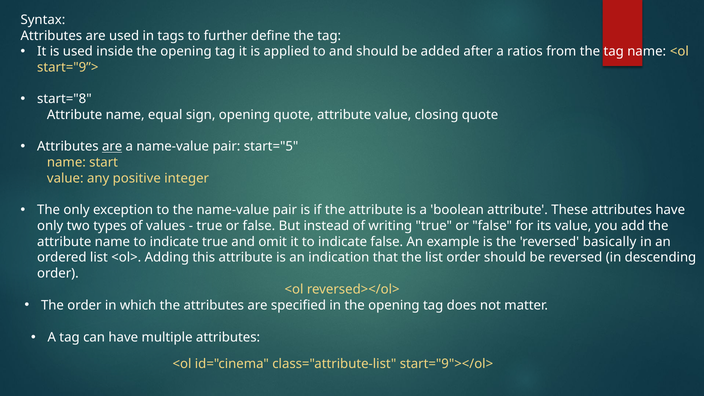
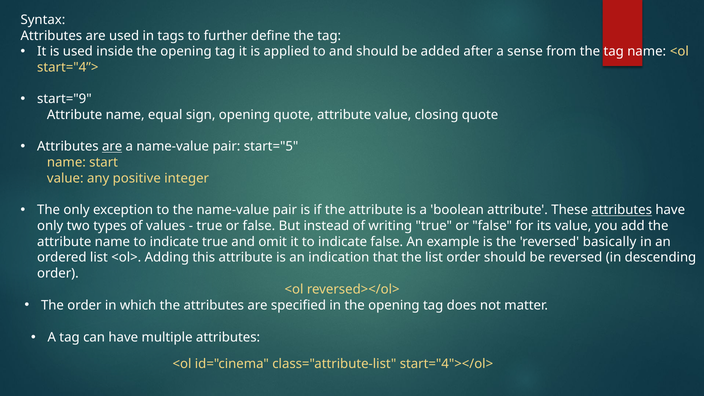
ratios: ratios -> sense (525, 52)
start="9”>: start="9”> -> start="4”> (68, 67)
start="8: start="8 -> start="9 (64, 99)
attributes underline: none -> present (622, 210)
start="9"></ol>: start="9"></ol> -> start="4"></ol> (446, 364)
